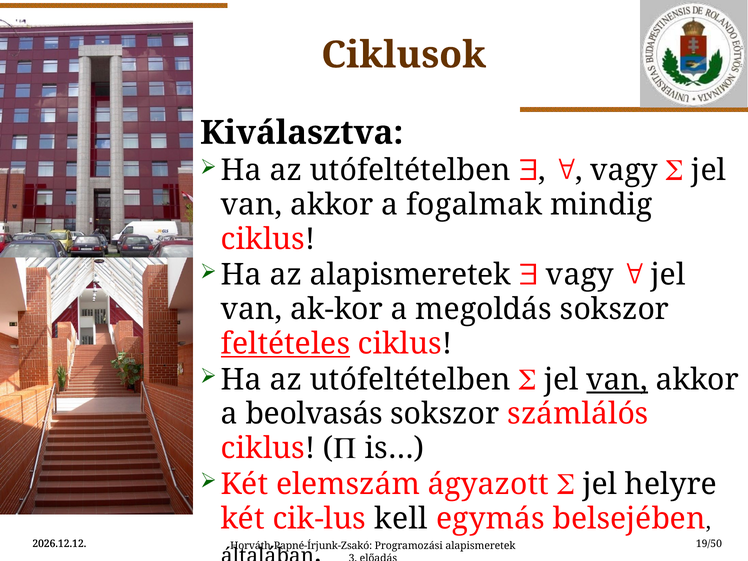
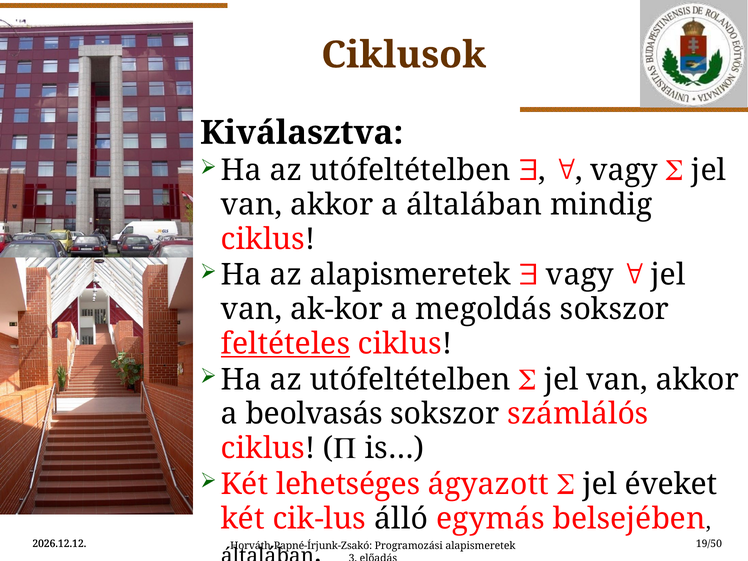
a fogalmak: fogalmak -> általában (474, 205)
van underline: present -> none (617, 380)
elemszám: elemszám -> lehetséges (348, 484)
helyre: helyre -> éveket (671, 484)
kell: kell -> álló (401, 519)
